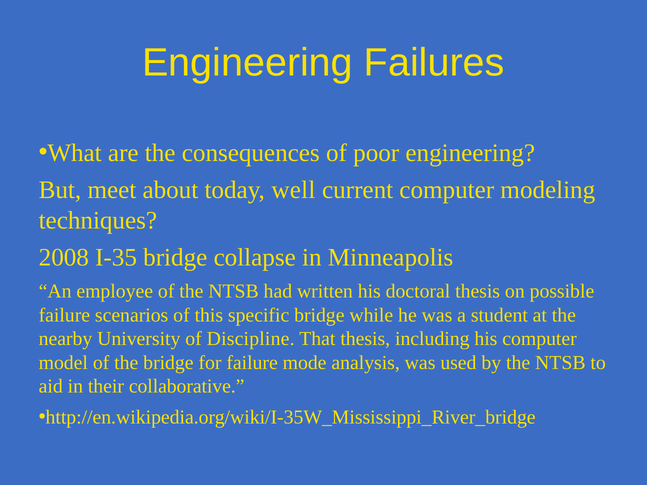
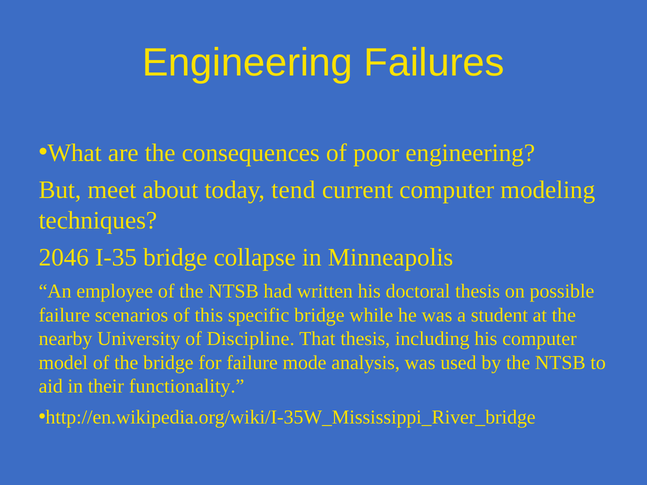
well: well -> tend (293, 190)
2008: 2008 -> 2046 (64, 258)
collaborative: collaborative -> functionality (187, 386)
